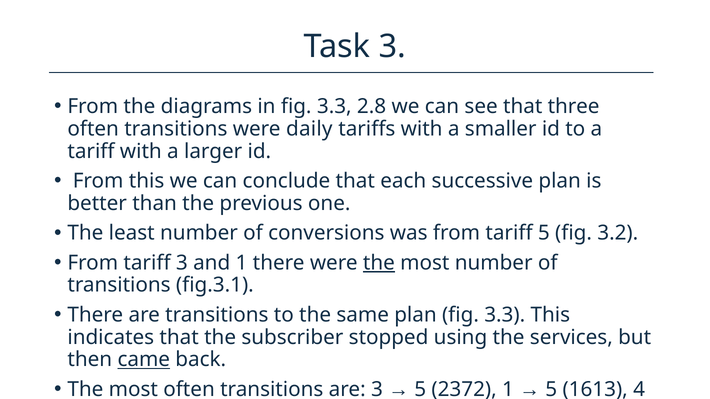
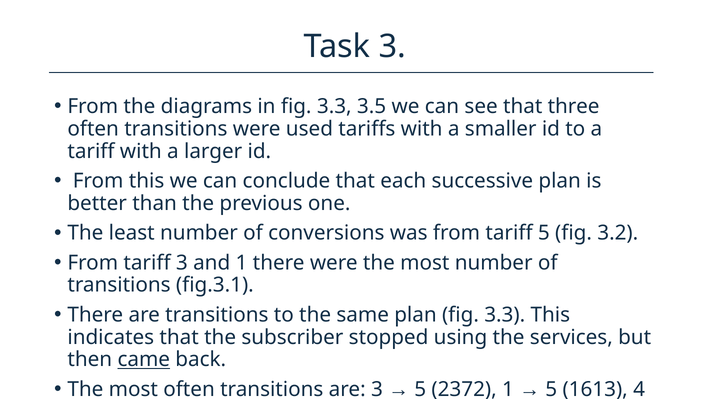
2.8: 2.8 -> 3.5 (372, 107)
daily: daily -> used (309, 129)
the underline: present -> none (379, 263)
